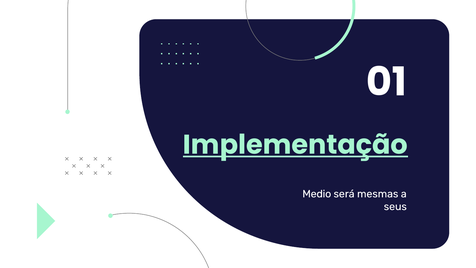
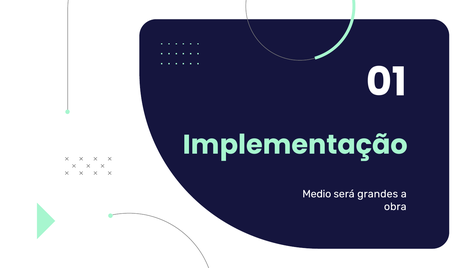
Implementação underline: present -> none (295, 145)
mesmas: mesmas -> grandes (378, 194)
seus: seus -> obra (395, 206)
